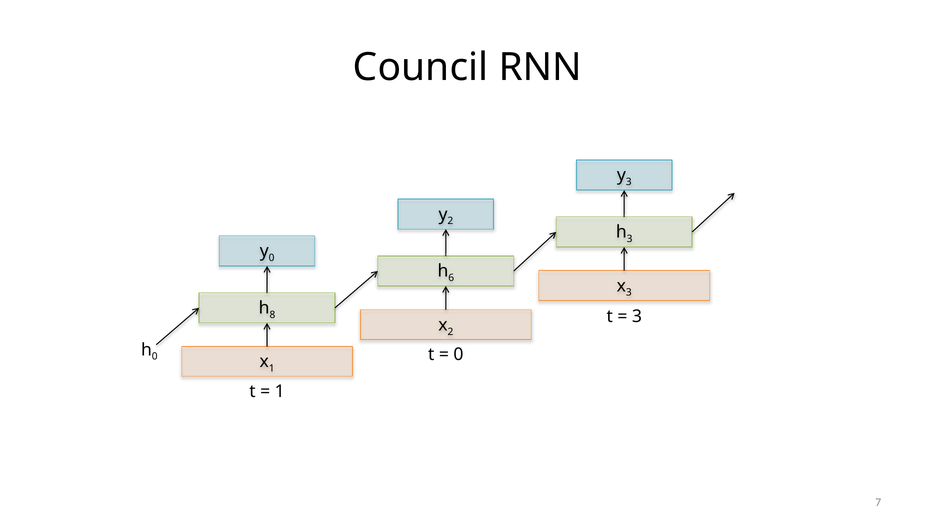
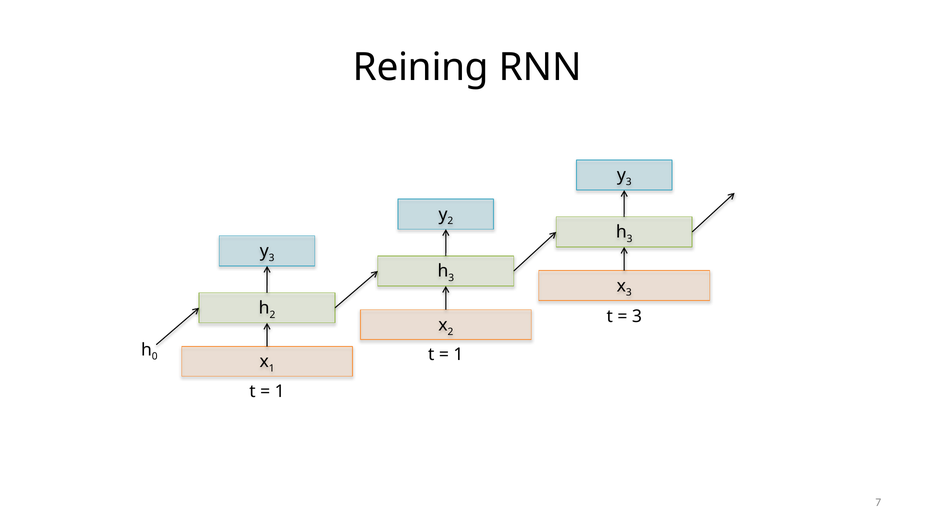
Council: Council -> Reining (421, 68)
0: 0 -> 3 (272, 258)
6: 6 -> 3 (451, 278)
8: 8 -> 2 (272, 315)
0: 0 -> 1 (458, 355)
